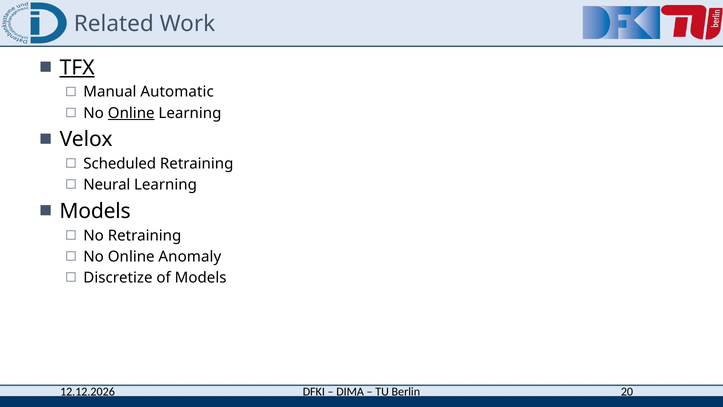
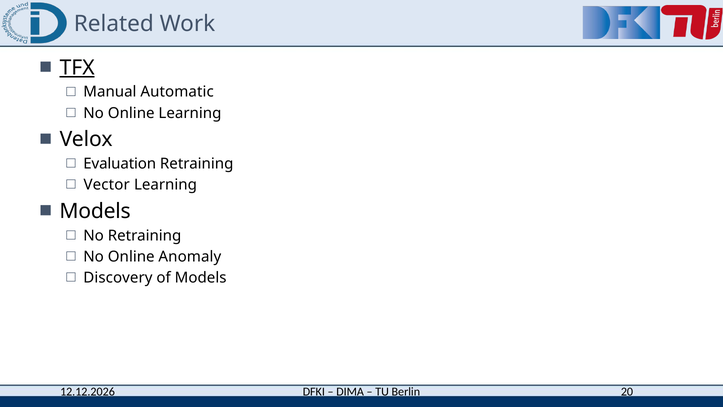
Online underline: present -> none (131, 113)
Scheduled: Scheduled -> Evaluation (120, 164)
Neural: Neural -> Vector (107, 185)
Discretize: Discretize -> Discovery (118, 278)
